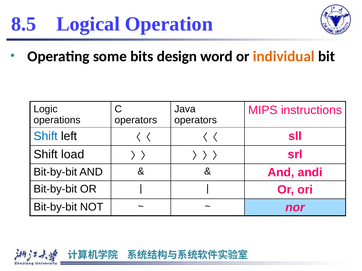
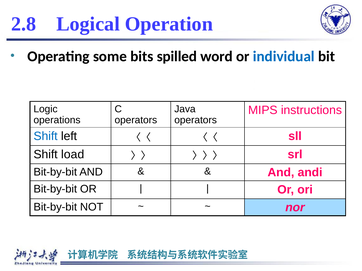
8.5: 8.5 -> 2.8 (24, 24)
design: design -> spilled (177, 56)
individual colour: orange -> blue (284, 56)
